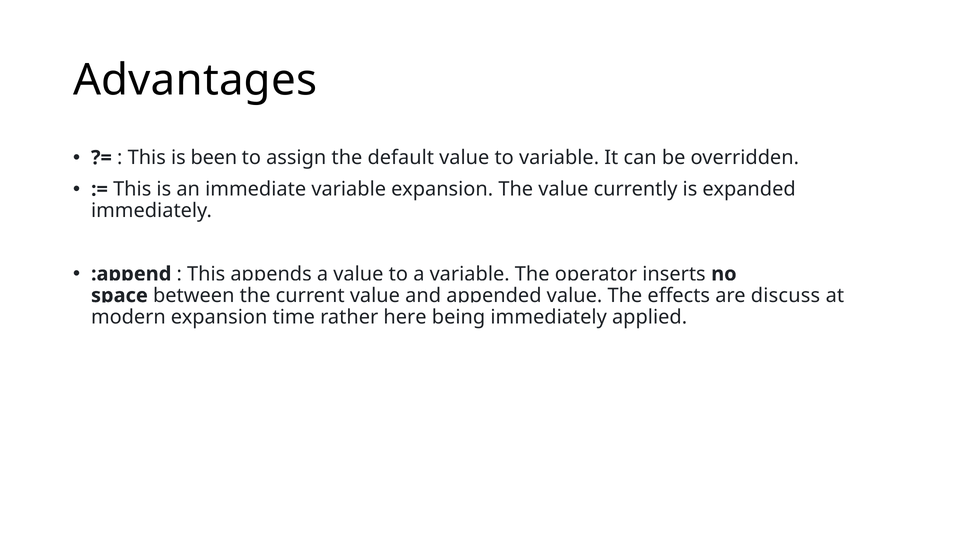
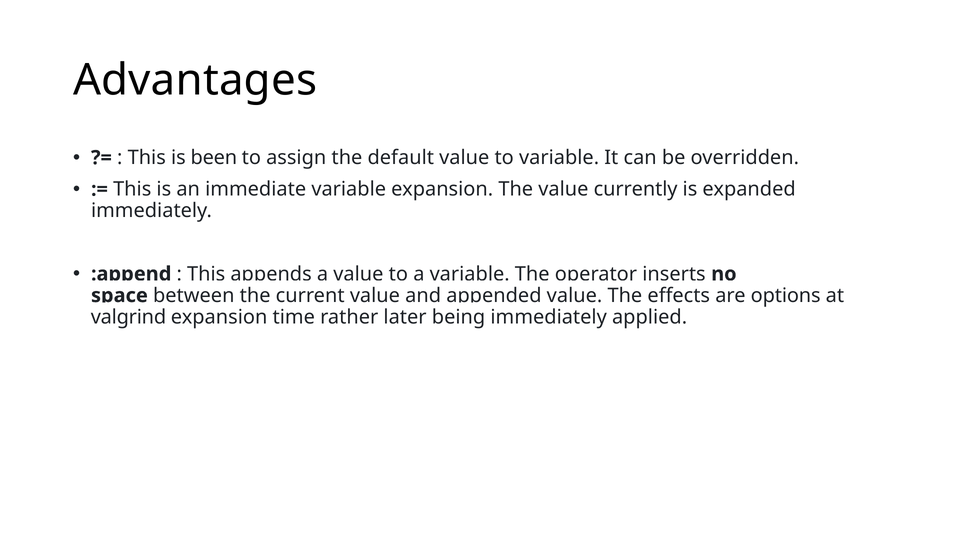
discuss: discuss -> options (786, 295)
modern: modern -> valgrind (128, 317)
here: here -> later (405, 317)
